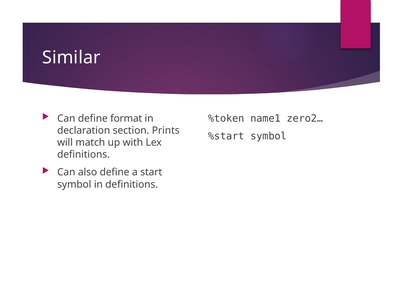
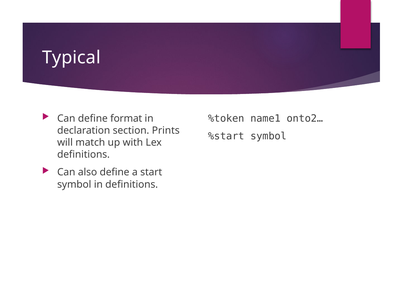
Similar: Similar -> Typical (71, 58)
zero2…: zero2… -> onto2… (305, 118)
